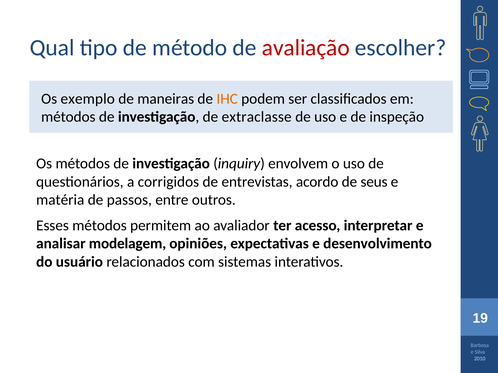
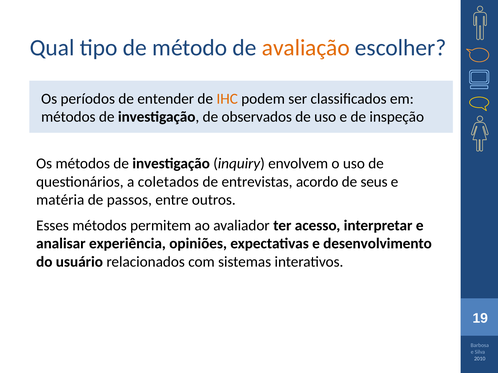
avaliação colour: red -> orange (306, 48)
exemplo: exemplo -> períodos (88, 99)
maneiras: maneiras -> entender (166, 99)
extraclasse: extraclasse -> observados (257, 117)
corrigidos: corrigidos -> coletados (168, 182)
modelagem: modelagem -> experiência (127, 244)
